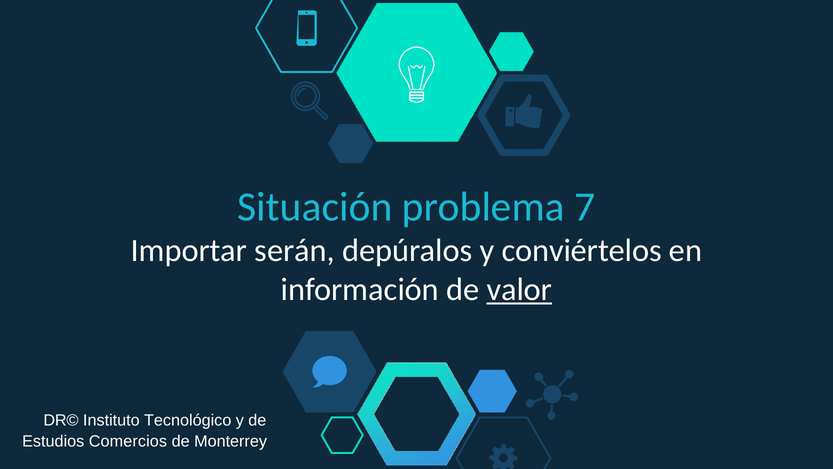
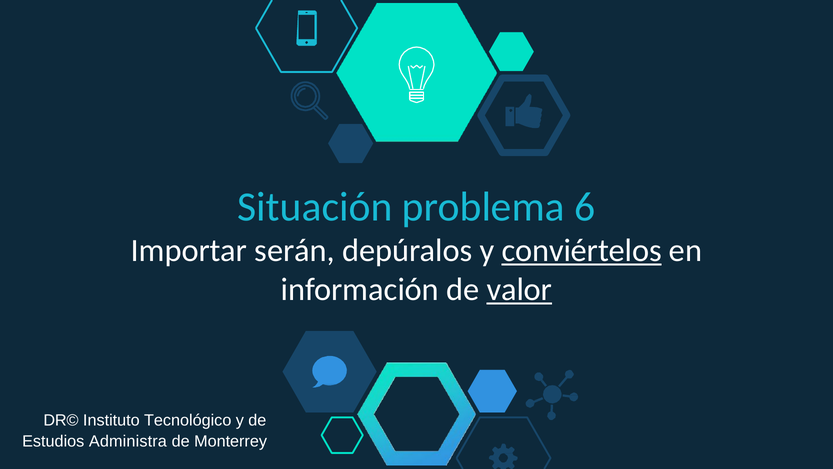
7: 7 -> 6 (585, 207)
conviértelos underline: none -> present (582, 250)
Comercios: Comercios -> Administra (128, 441)
